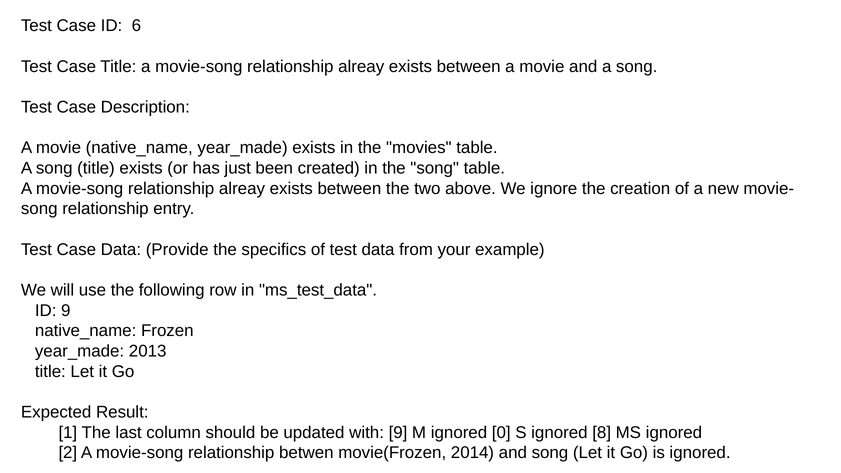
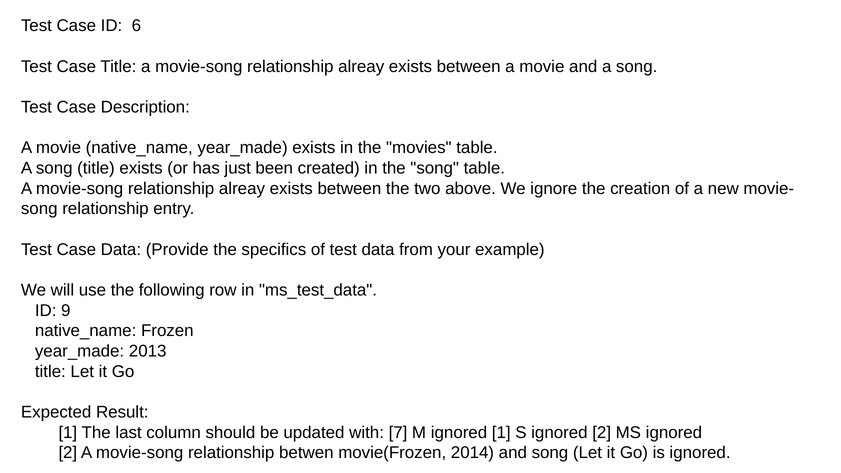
with 9: 9 -> 7 (398, 433)
ignored 0: 0 -> 1 (501, 433)
S ignored 8: 8 -> 2 (602, 433)
